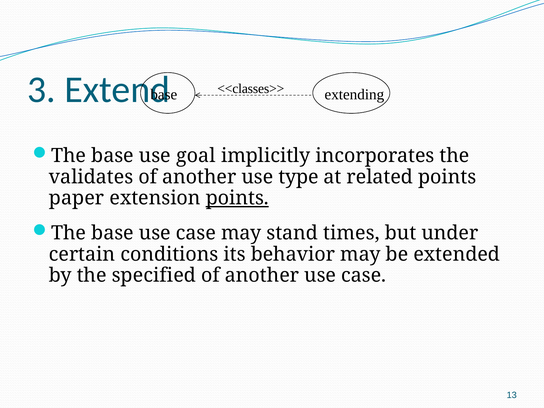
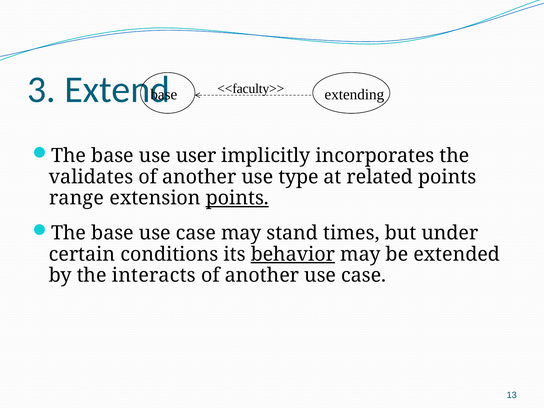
<<classes>>: <<classes>> -> <<faculty>> (251, 89)
goal: goal -> user (196, 156)
paper: paper -> range (77, 198)
behavior underline: none -> present (293, 254)
specified: specified -> interacts (154, 275)
